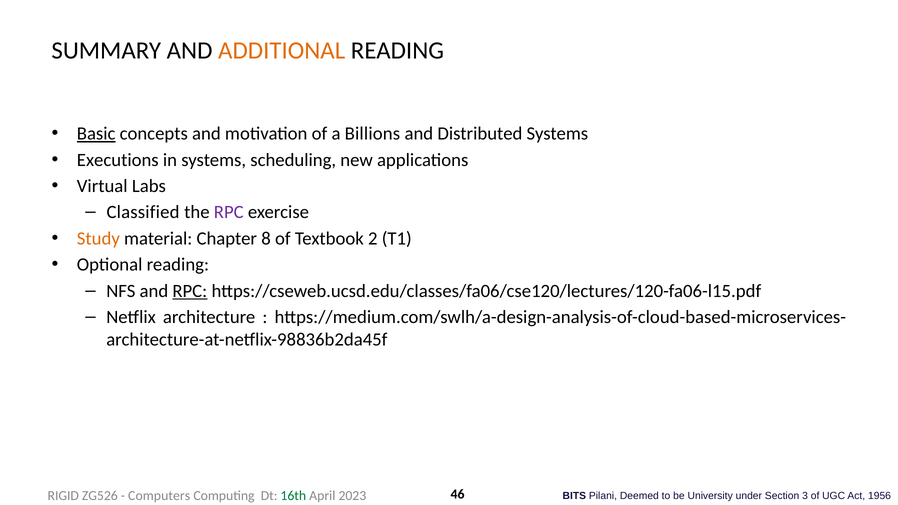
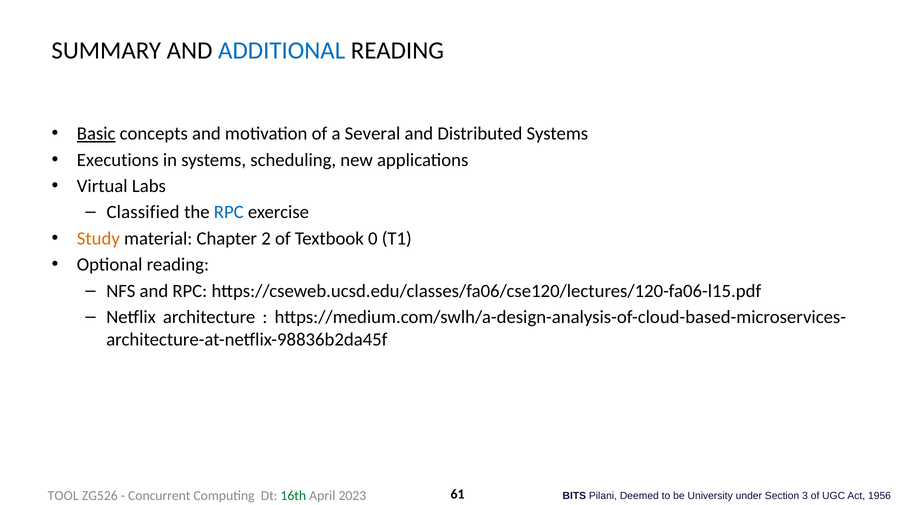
ADDITIONAL colour: orange -> blue (282, 50)
Billions: Billions -> Several (373, 134)
RPC colour: purple -> blue (229, 212)
8: 8 -> 2 (266, 239)
2: 2 -> 0 (373, 239)
RPC underline: present -> none (190, 291)
RIGID: RIGID -> TOOL (63, 496)
Computers: Computers -> Concurrent (159, 496)
46: 46 -> 61 (458, 495)
